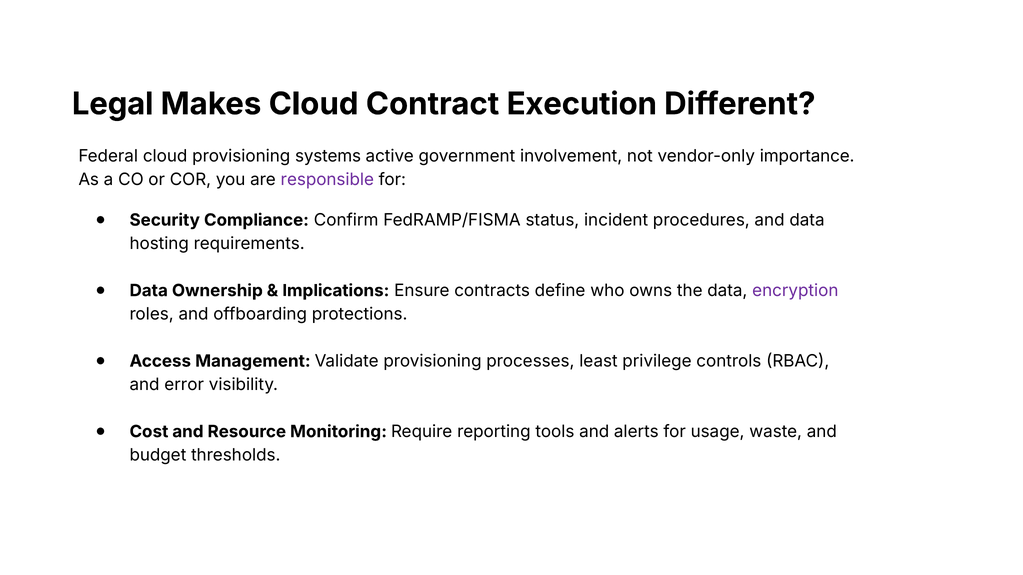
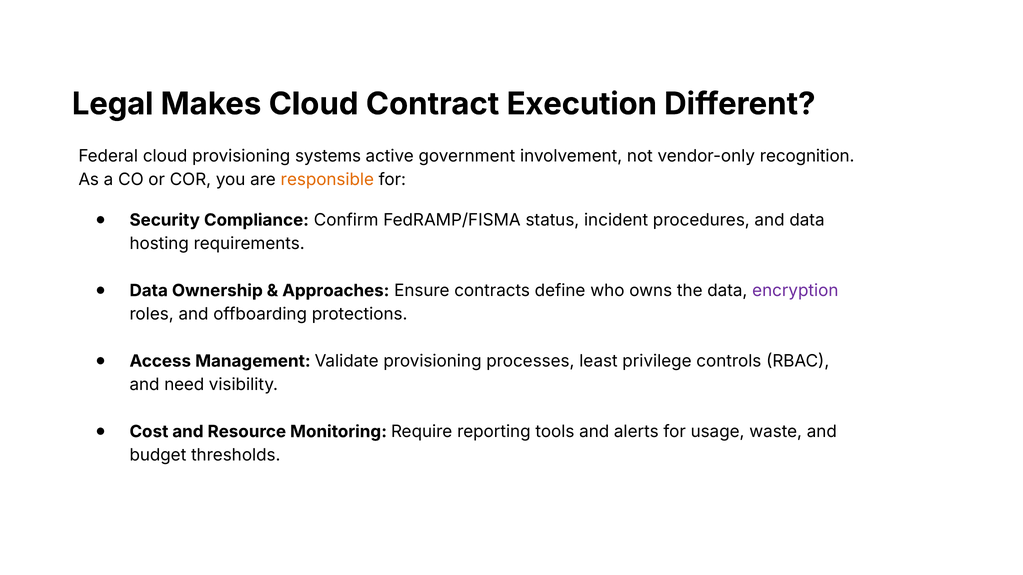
importance: importance -> recognition (807, 156)
responsible colour: purple -> orange (327, 180)
Implications: Implications -> Approaches (336, 291)
error: error -> need (184, 385)
